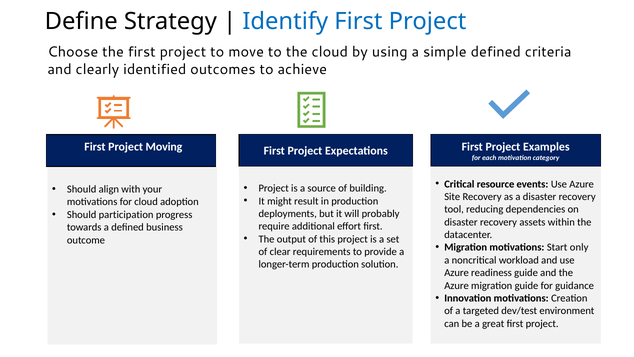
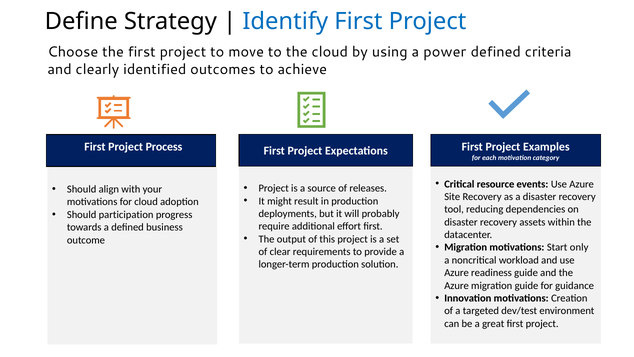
simple: simple -> power (445, 52)
Moving: Moving -> Process (164, 147)
building: building -> releases (368, 188)
